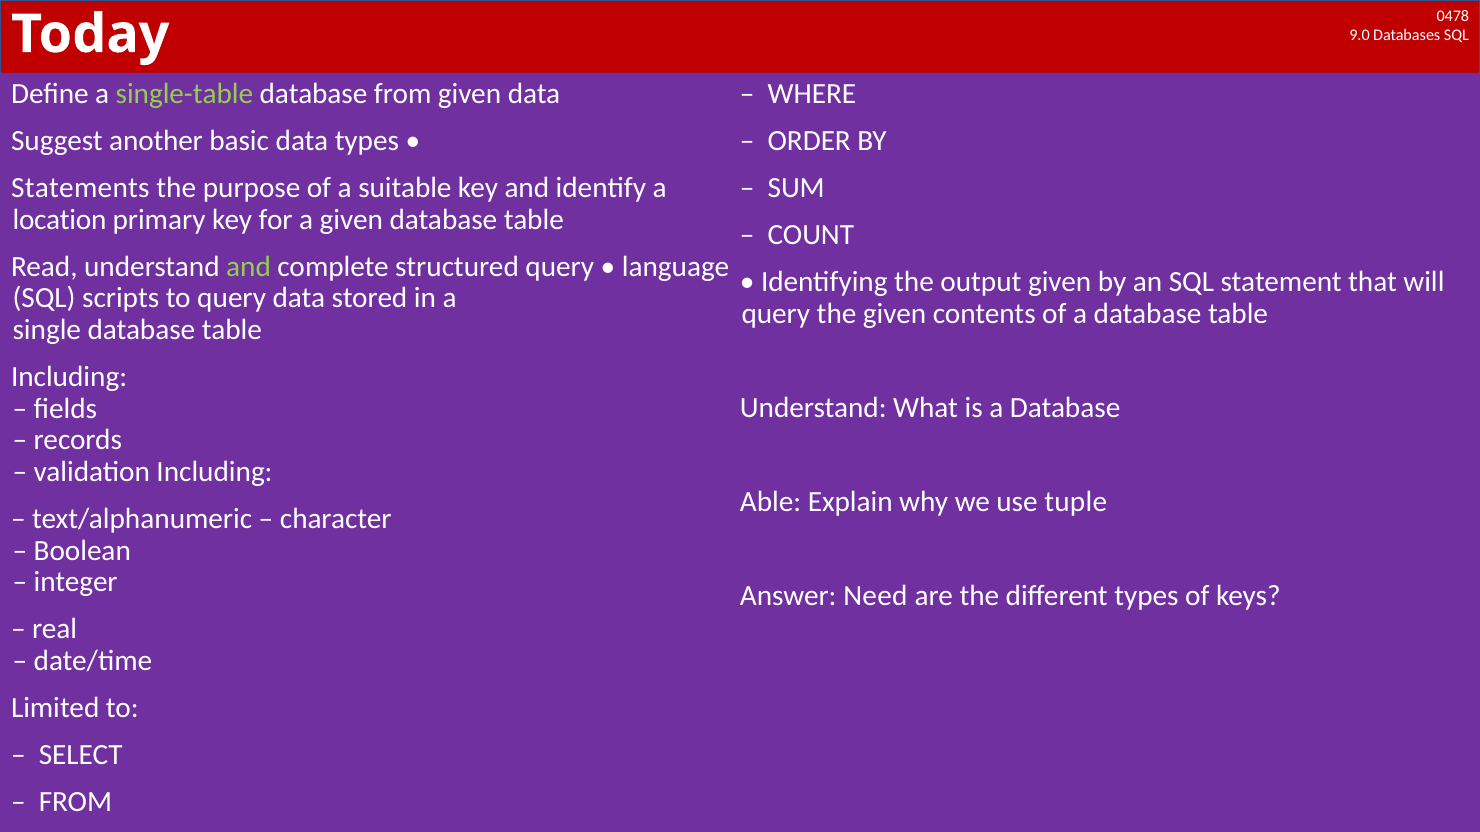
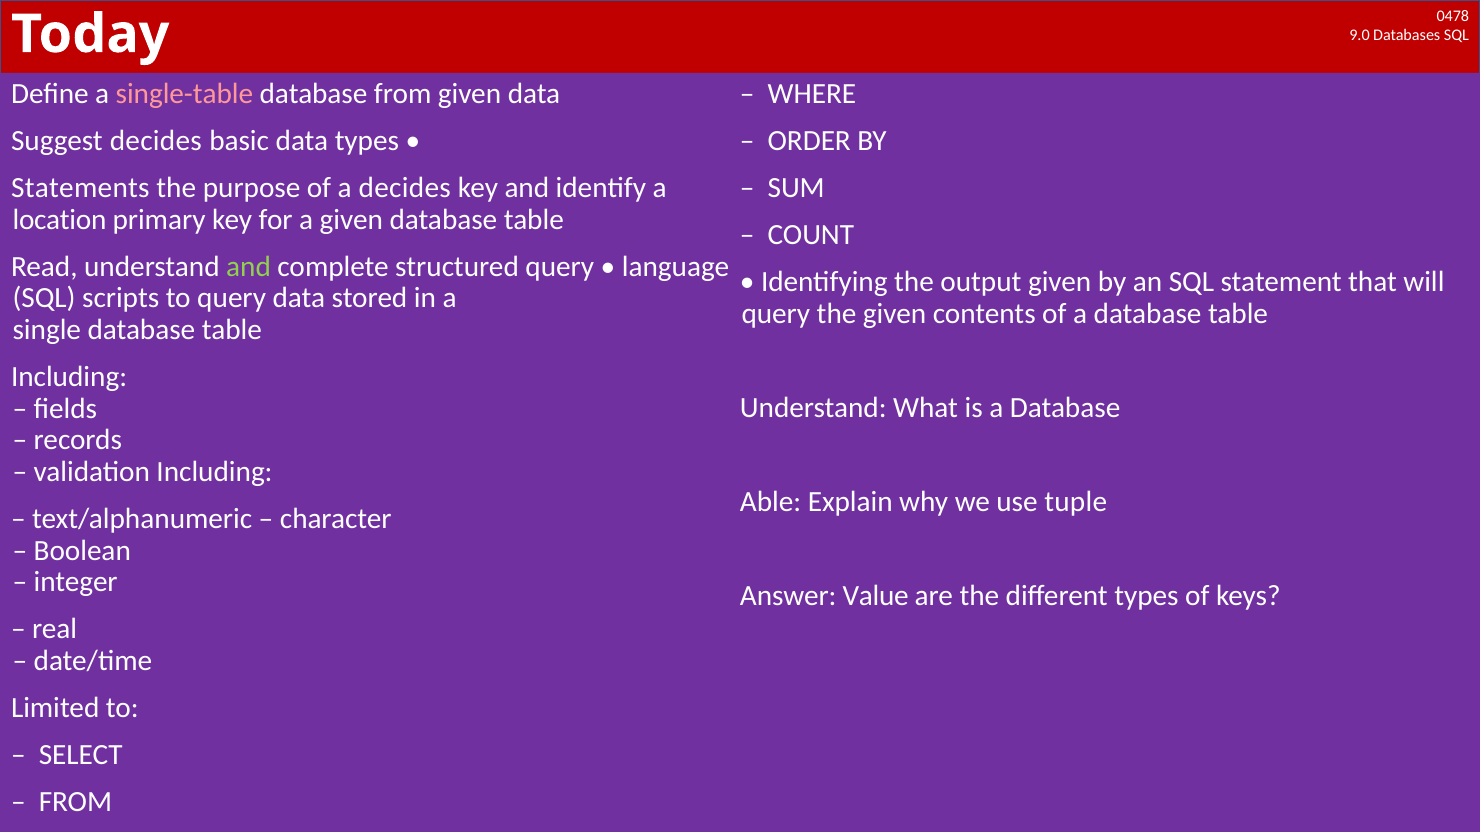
single-table colour: light green -> pink (184, 94)
Suggest another: another -> decides (156, 141)
a suitable: suitable -> decides (405, 188)
Need: Need -> Value (876, 596)
